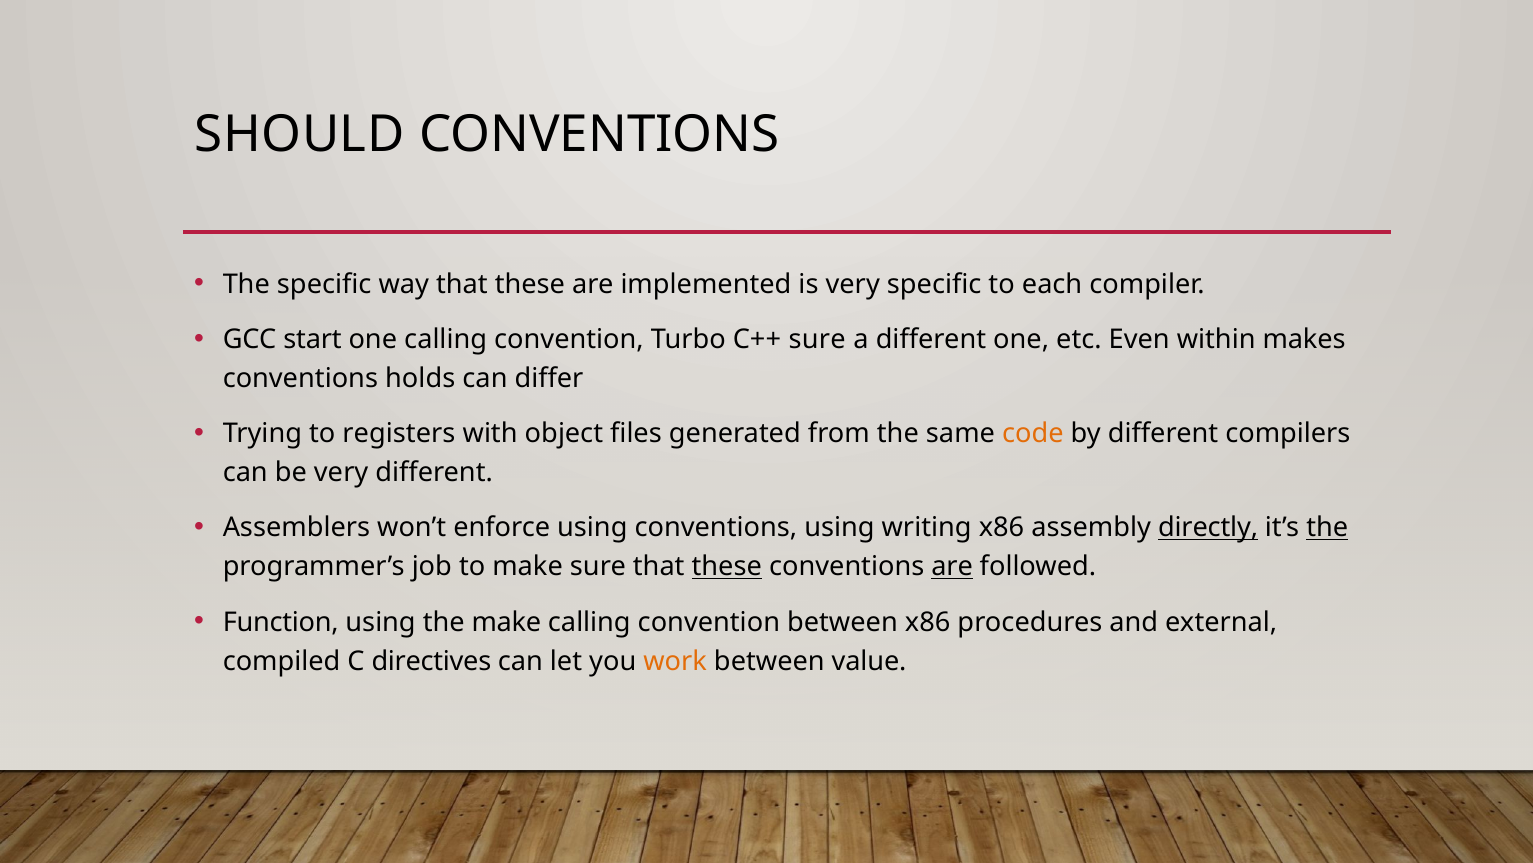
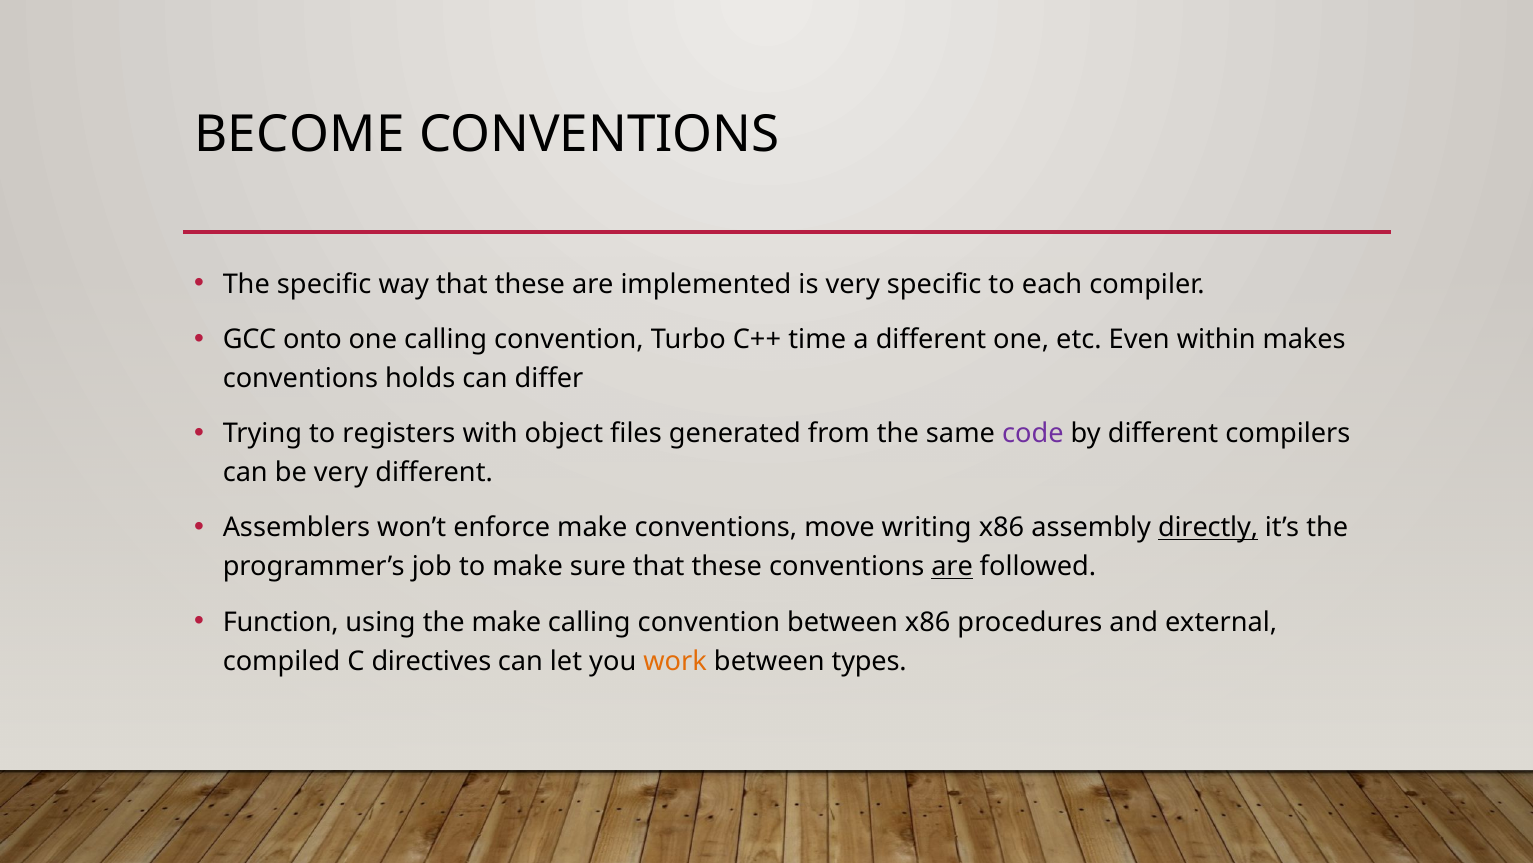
SHOULD: SHOULD -> BECOME (300, 134)
start: start -> onto (313, 339)
C++ sure: sure -> time (817, 339)
code colour: orange -> purple (1033, 433)
enforce using: using -> make (592, 527)
conventions using: using -> move (840, 527)
the underline: present -> none (1327, 527)
these underline: present -> none (727, 566)
value: value -> types (869, 661)
